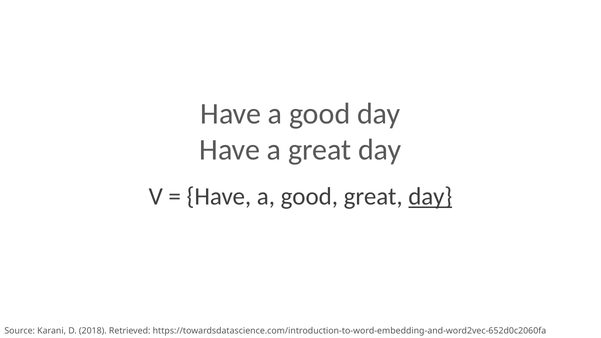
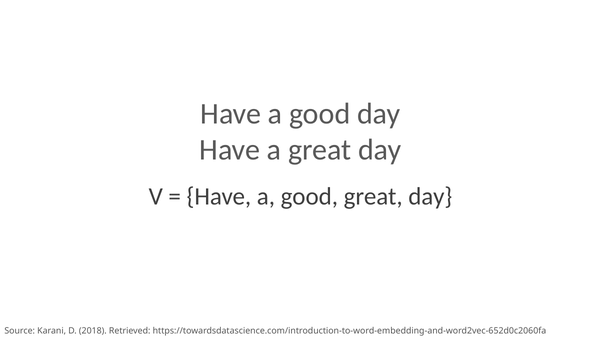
day underline: present -> none (430, 197)
